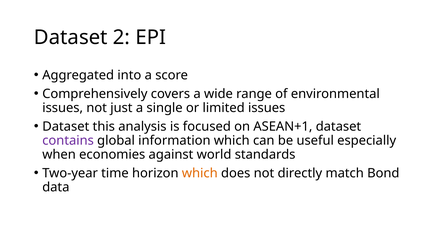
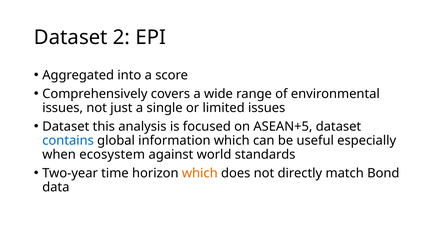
ASEAN+1: ASEAN+1 -> ASEAN+5 (283, 127)
contains colour: purple -> blue (68, 141)
economies: economies -> ecosystem (112, 155)
